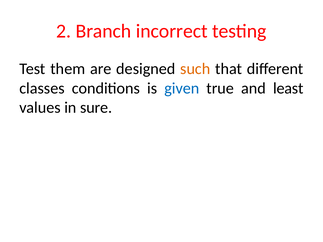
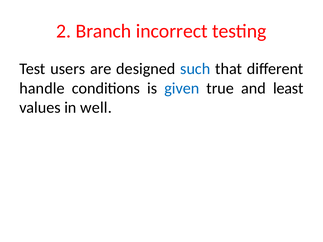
them: them -> users (68, 69)
such colour: orange -> blue (195, 69)
classes: classes -> handle (42, 88)
sure: sure -> well (96, 108)
